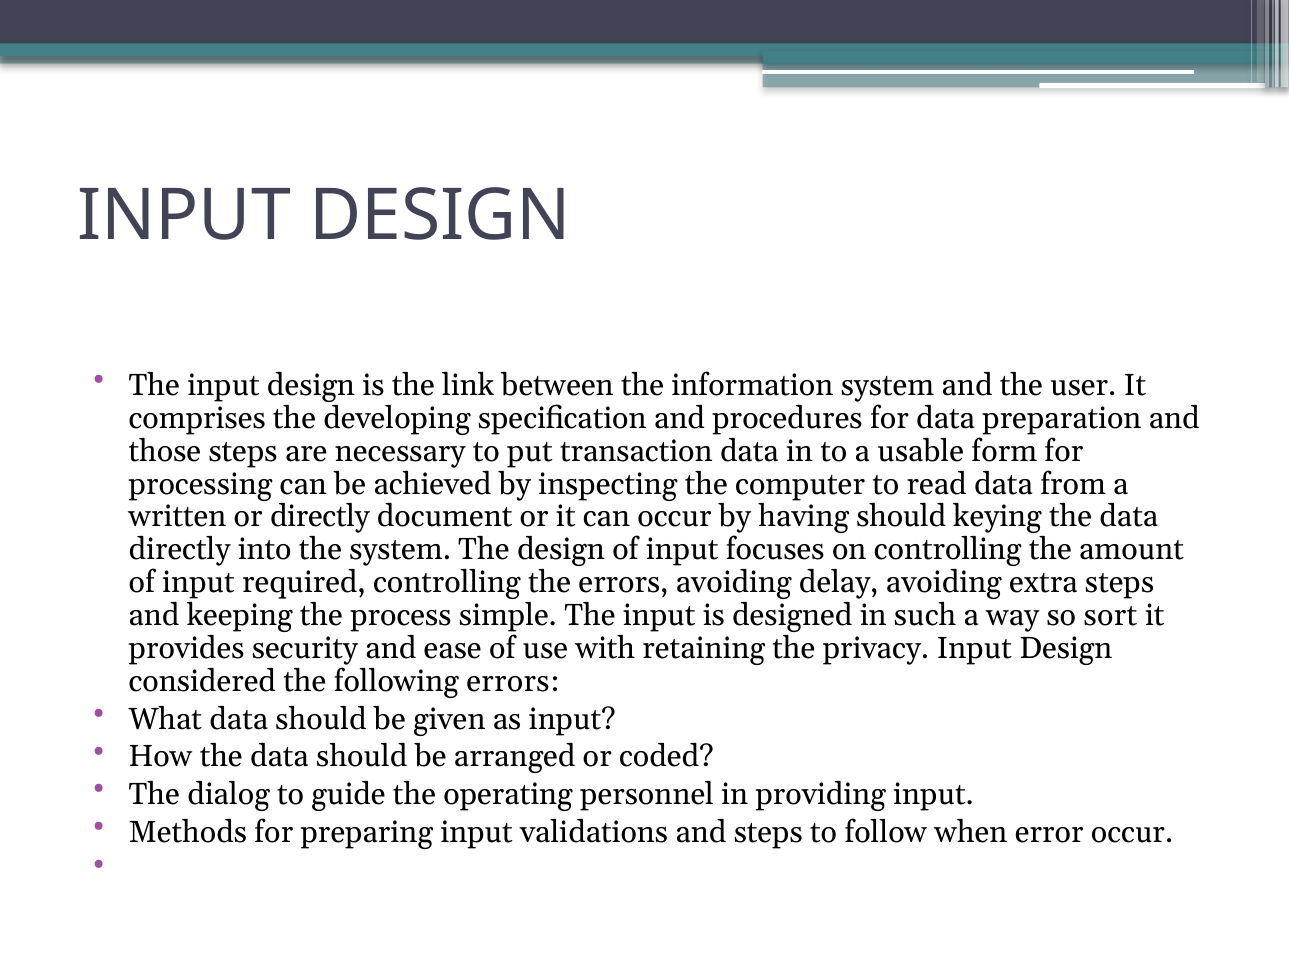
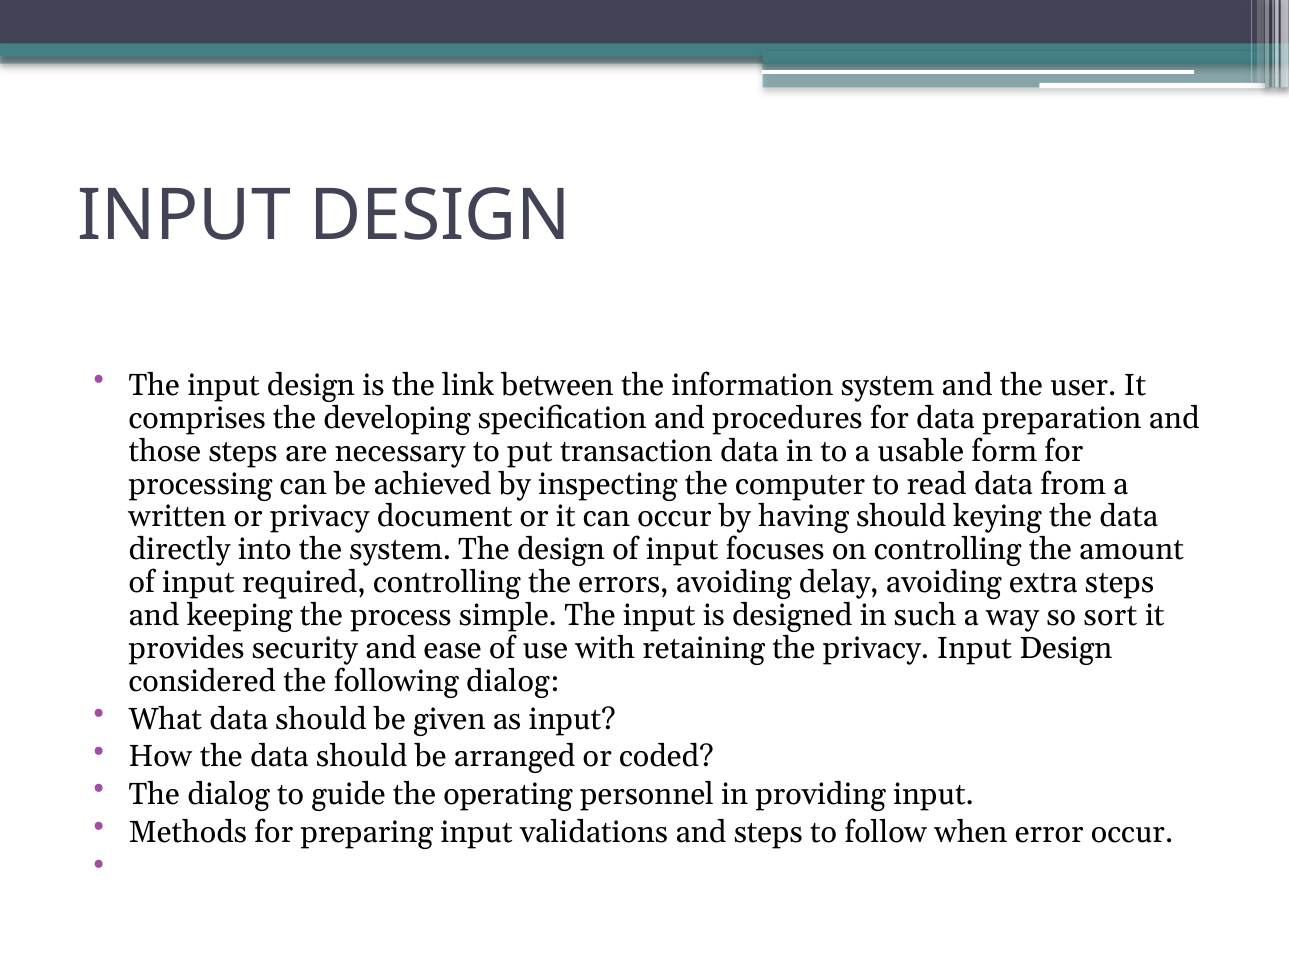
or directly: directly -> privacy (320, 517)
following errors: errors -> dialog (513, 681)
